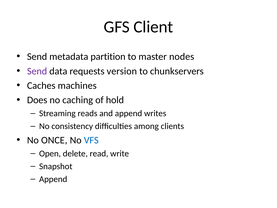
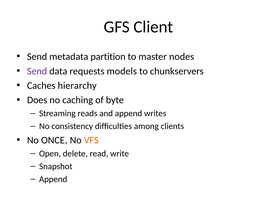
version: version -> models (122, 71)
machines: machines -> hierarchy (77, 85)
hold: hold -> byte (115, 100)
VFS colour: blue -> orange (91, 140)
